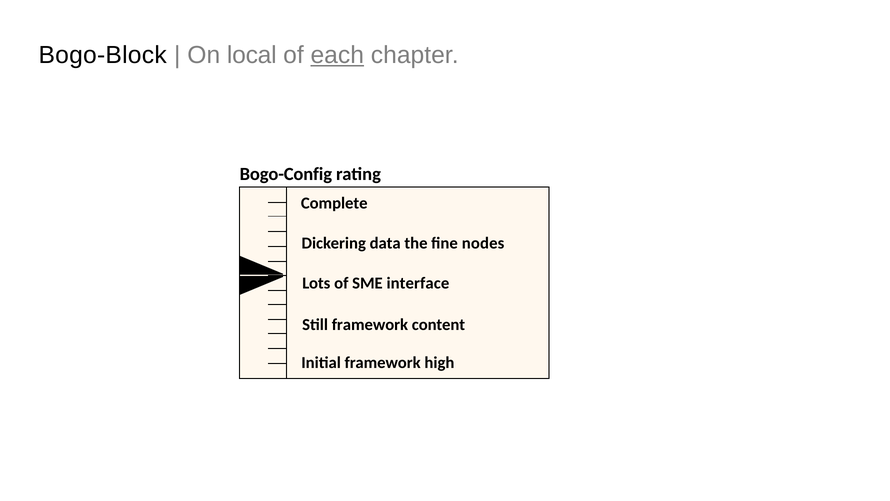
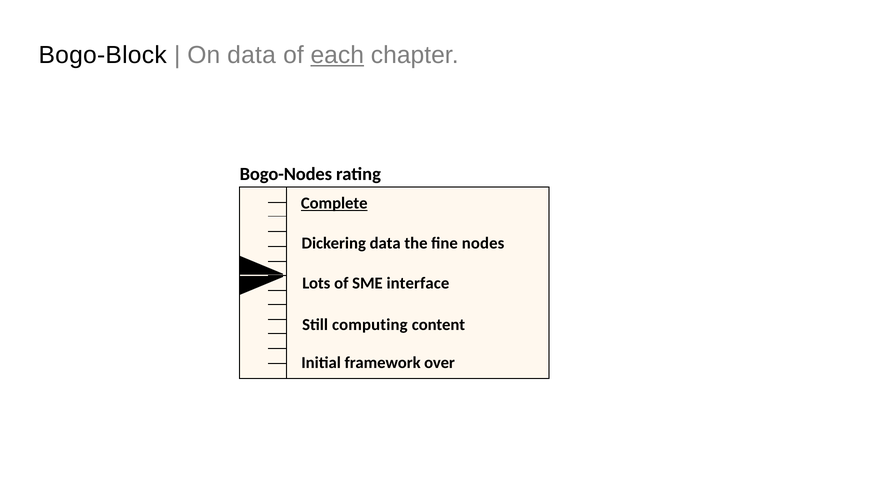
On local: local -> data (252, 55)
Bogo-Config: Bogo-Config -> Bogo-Nodes (286, 174)
Complete underline: none -> present (334, 203)
Still framework: framework -> computing (370, 324)
high: high -> over (440, 363)
